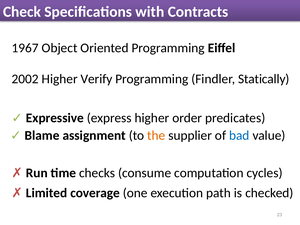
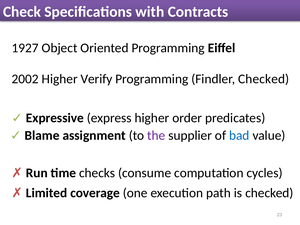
1967: 1967 -> 1927 (25, 48)
Findler Statically: Statically -> Checked (264, 79)
the colour: orange -> purple (156, 135)
